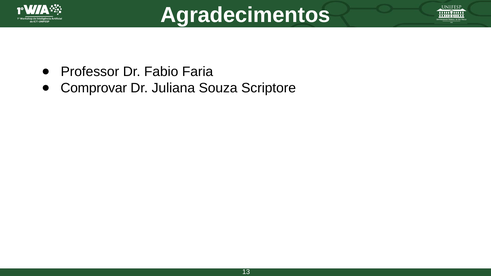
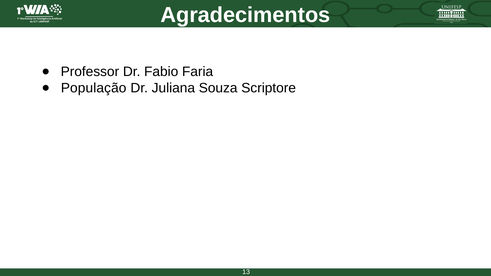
Comprovar: Comprovar -> População (94, 88)
